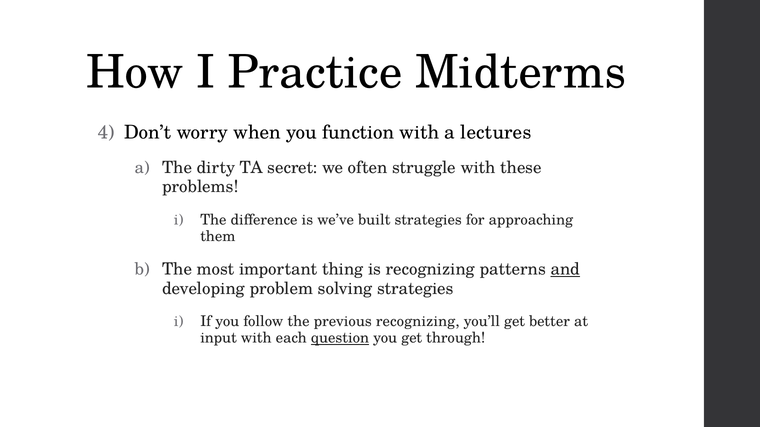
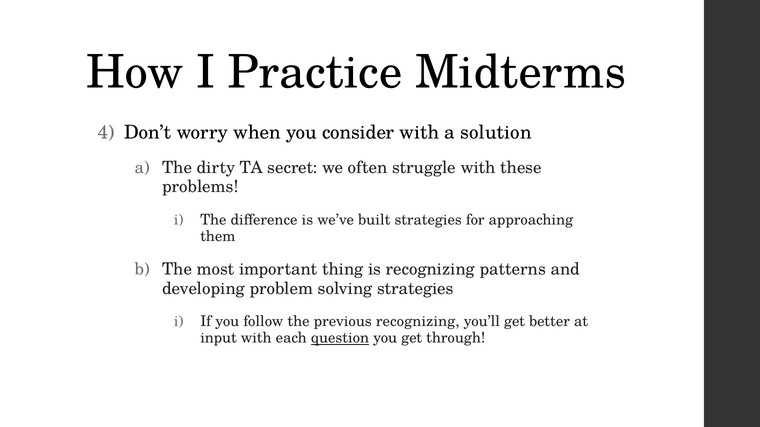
function: function -> consider (358, 133)
lectures: lectures -> solution (496, 133)
and underline: present -> none (565, 270)
